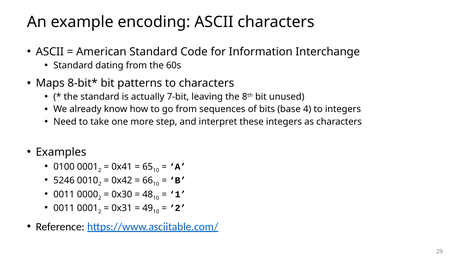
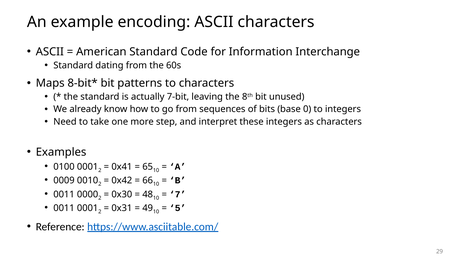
4: 4 -> 0 (307, 109)
5246: 5246 -> 0009 (64, 181)
1: 1 -> 7 (178, 195)
2: 2 -> 5 (178, 209)
